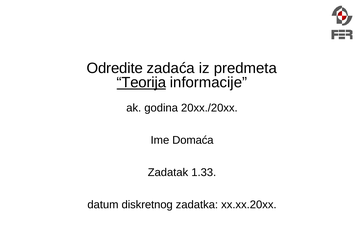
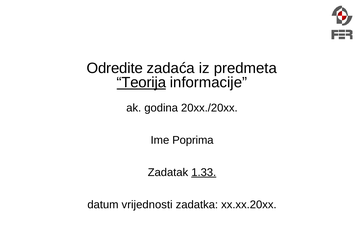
Domaća: Domaća -> Poprima (193, 140)
1.33 underline: none -> present (204, 172)
diskretnog: diskretnog -> vrijednosti (147, 205)
